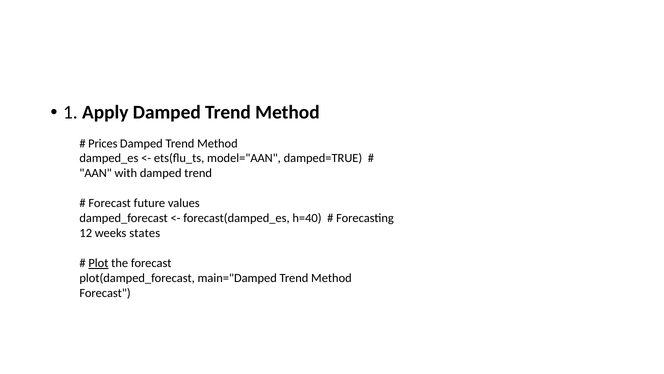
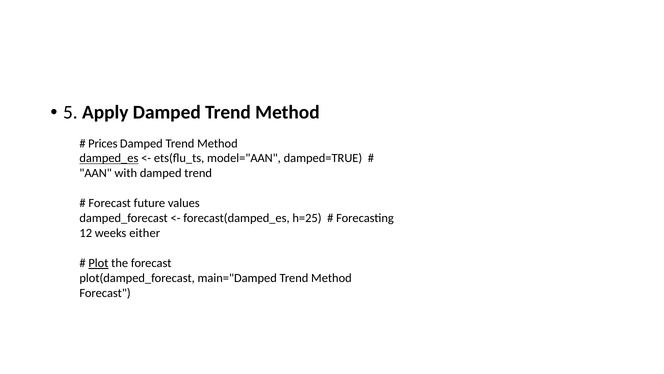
1: 1 -> 5 (70, 112)
damped_es underline: none -> present (109, 158)
h=40: h=40 -> h=25 (307, 218)
states: states -> either (145, 233)
